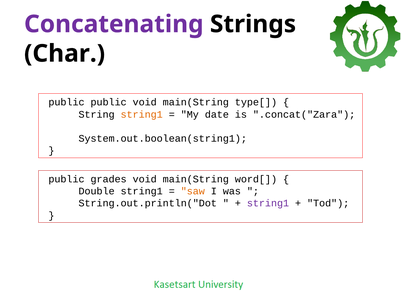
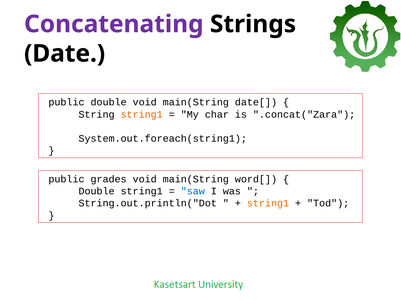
Char: Char -> Date (65, 54)
public public: public -> double (109, 102)
type[: type[ -> date[ (256, 102)
date: date -> char (217, 114)
System.out.boolean(string1: System.out.boolean(string1 -> System.out.foreach(string1 (163, 138)
saw colour: orange -> blue (193, 191)
string1 colour: purple -> orange (268, 203)
